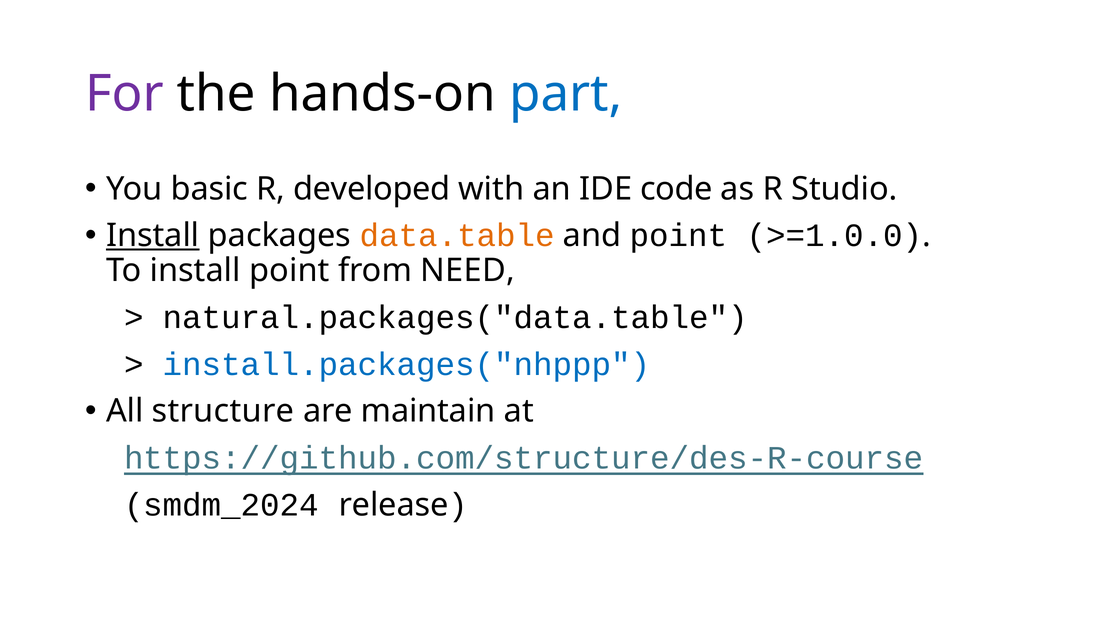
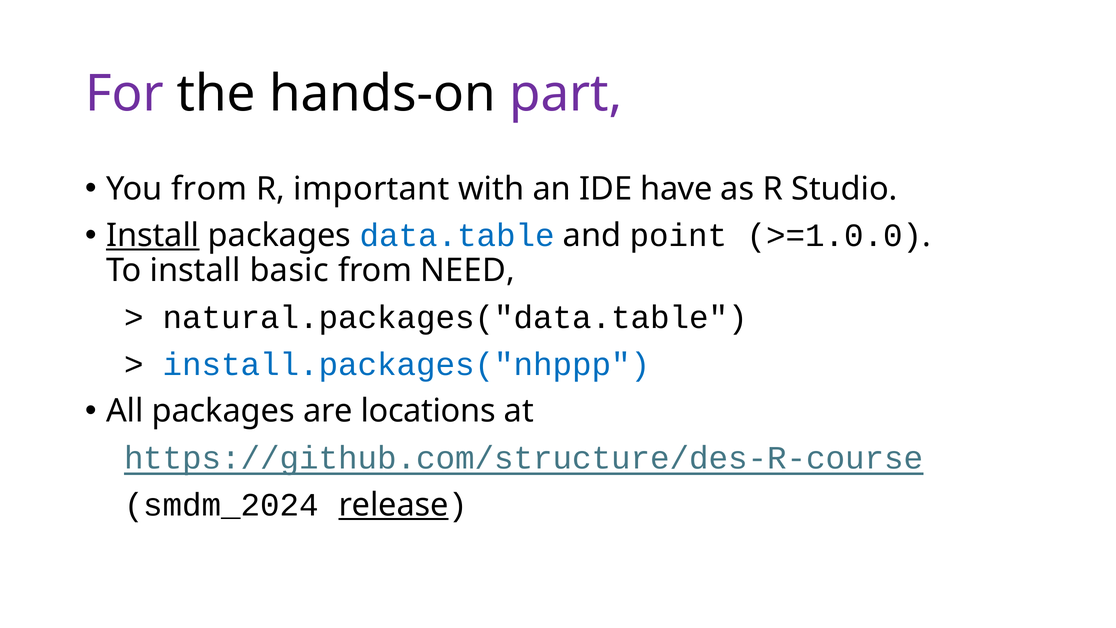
part colour: blue -> purple (566, 94)
You basic: basic -> from (209, 189)
developed: developed -> important (372, 189)
code: code -> have (676, 189)
data.table colour: orange -> blue (457, 235)
install point: point -> basic (289, 271)
All structure: structure -> packages (223, 411)
maintain: maintain -> locations (428, 411)
release underline: none -> present (394, 505)
